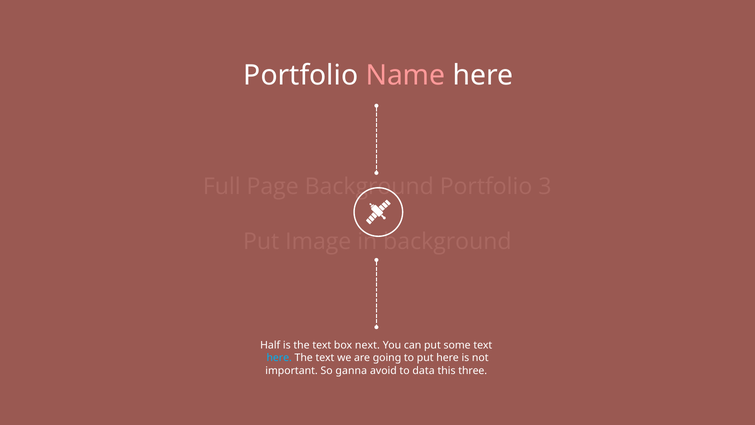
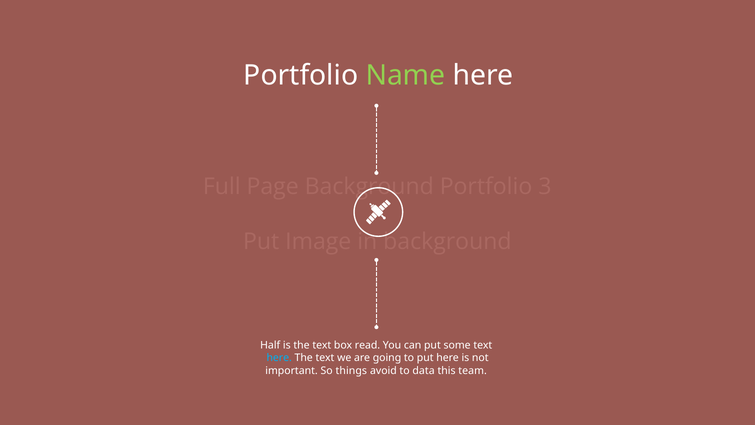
Name colour: pink -> light green (405, 75)
next: next -> read (368, 345)
ganna: ganna -> things (351, 370)
three: three -> team (473, 370)
